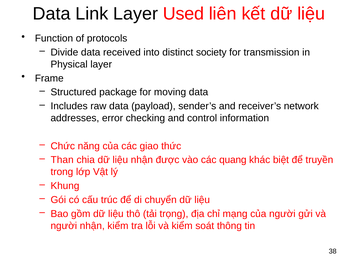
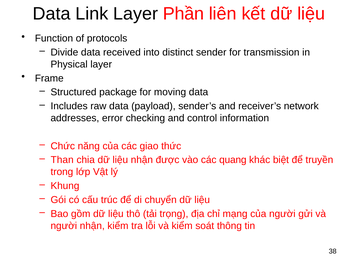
Used: Used -> Phần (183, 14)
society: society -> sender (211, 52)
